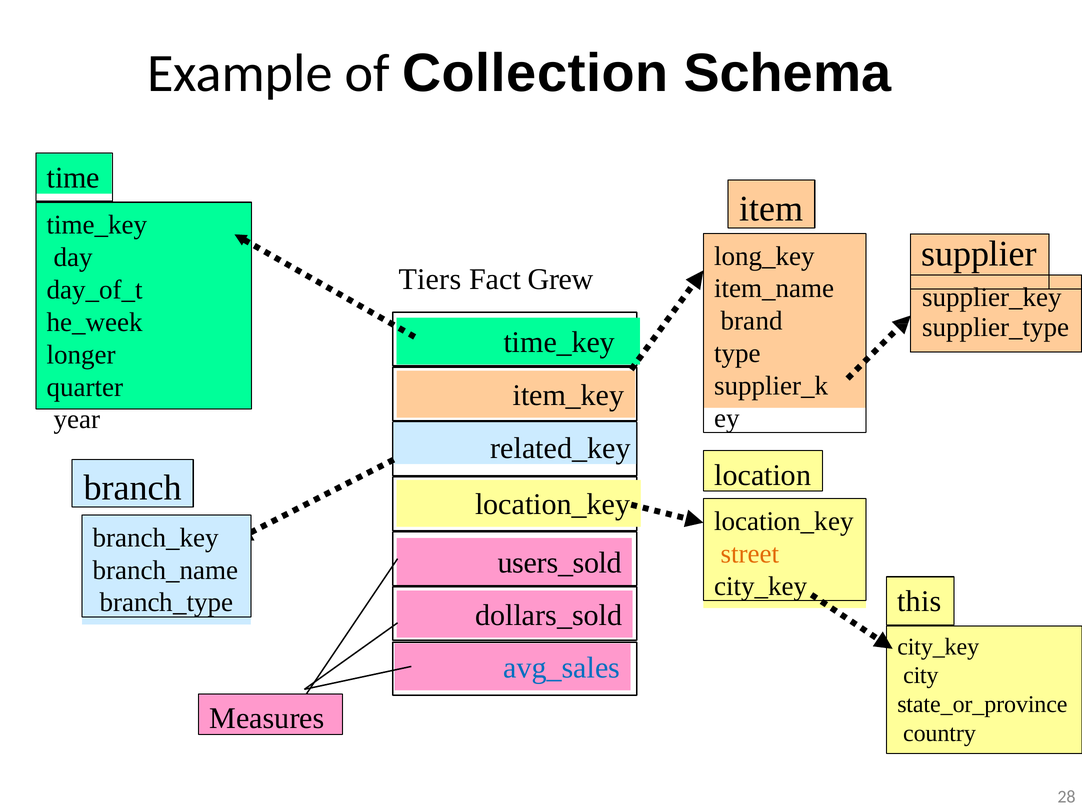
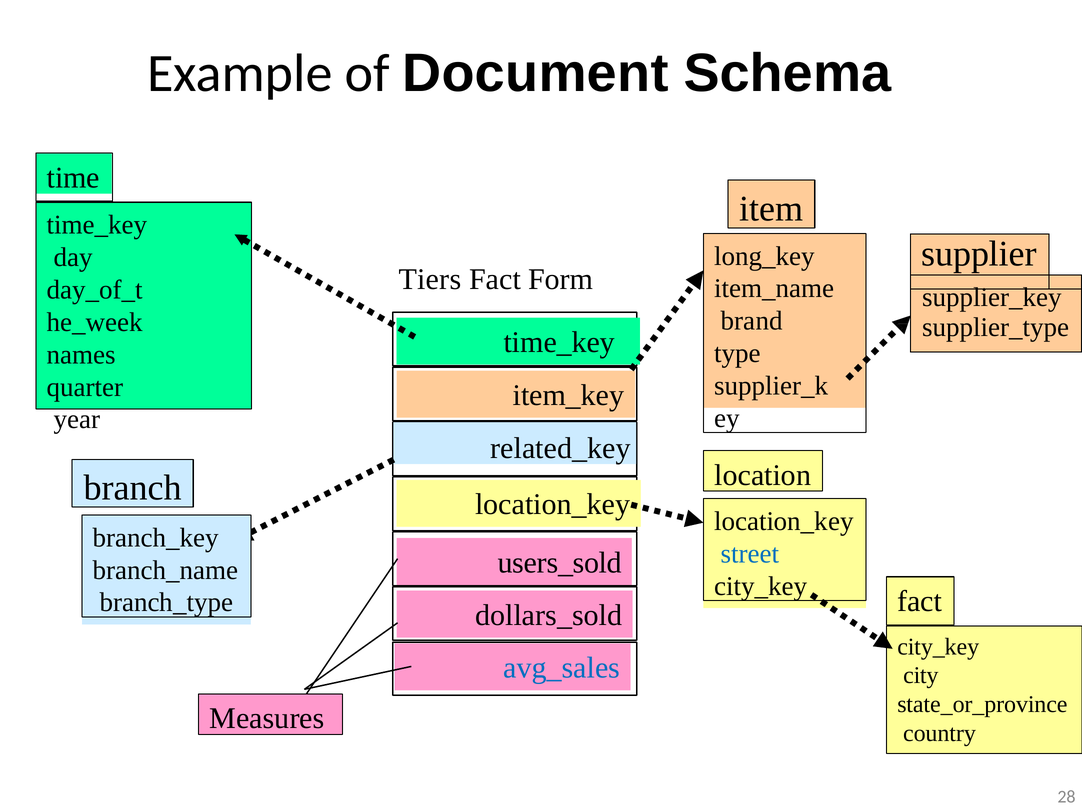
Collection: Collection -> Document (535, 73)
Grew: Grew -> Form (561, 279)
longer: longer -> names (81, 355)
street colour: orange -> blue (750, 554)
this: this -> fact (920, 602)
